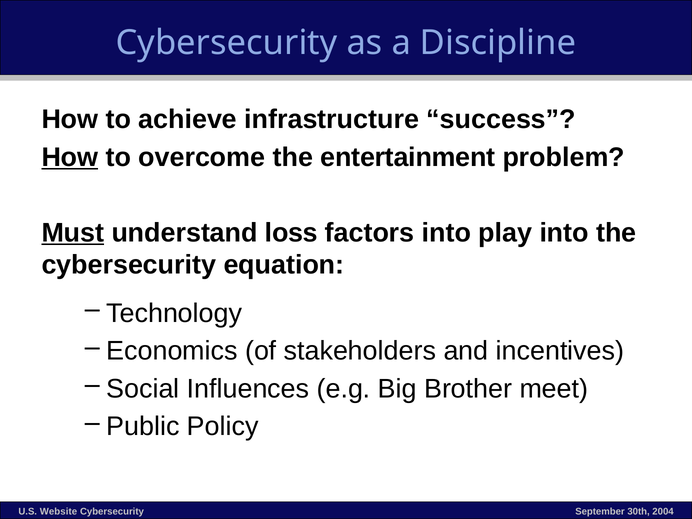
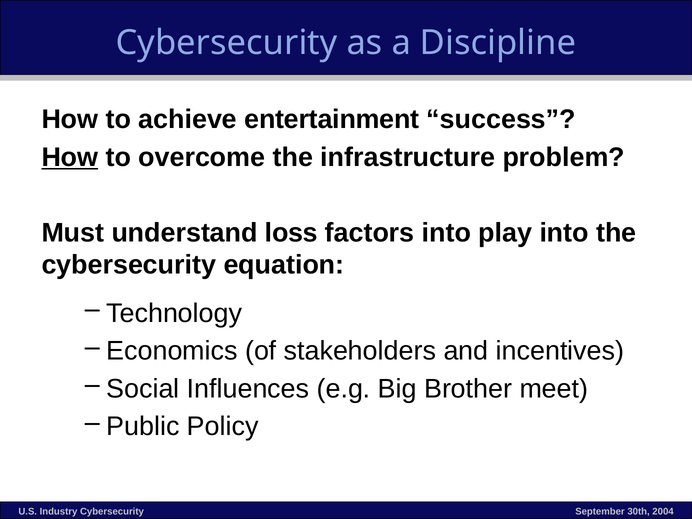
infrastructure: infrastructure -> entertainment (332, 120)
entertainment: entertainment -> infrastructure (408, 157)
Must underline: present -> none (73, 233)
Website: Website -> Industry (59, 512)
